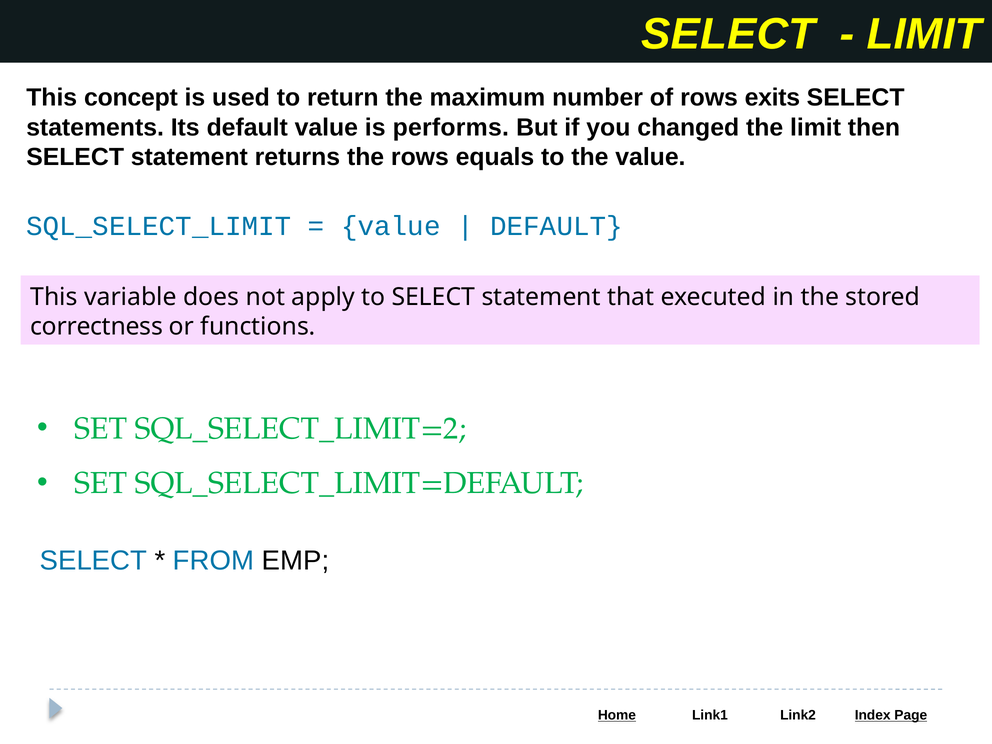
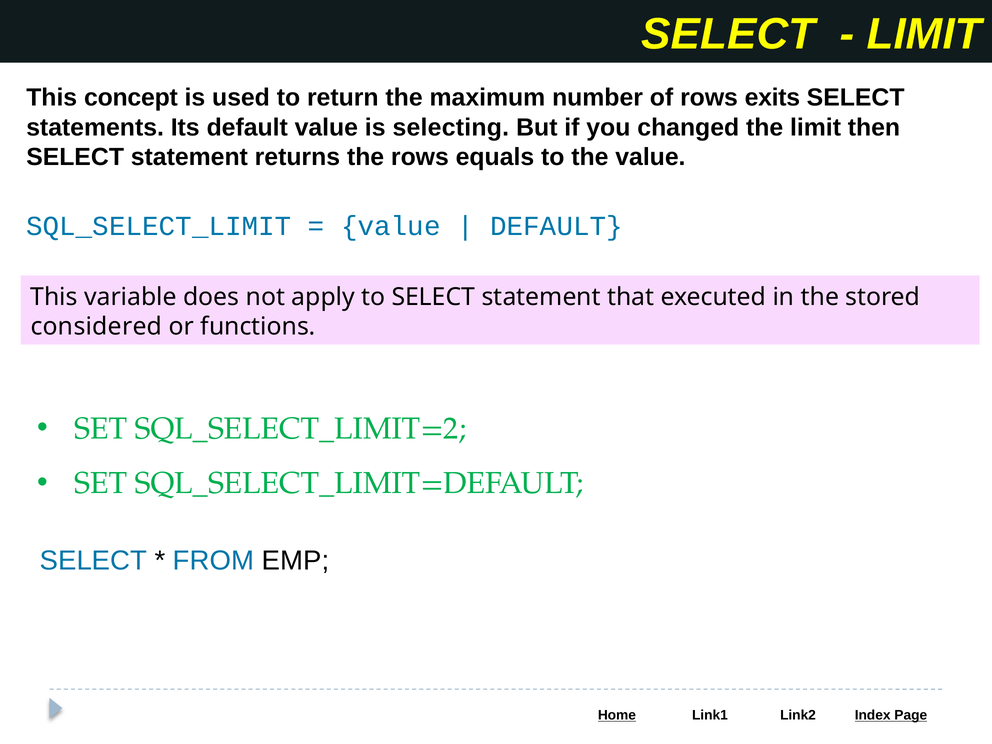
performs: performs -> selecting (451, 127)
correctness: correctness -> considered (96, 327)
